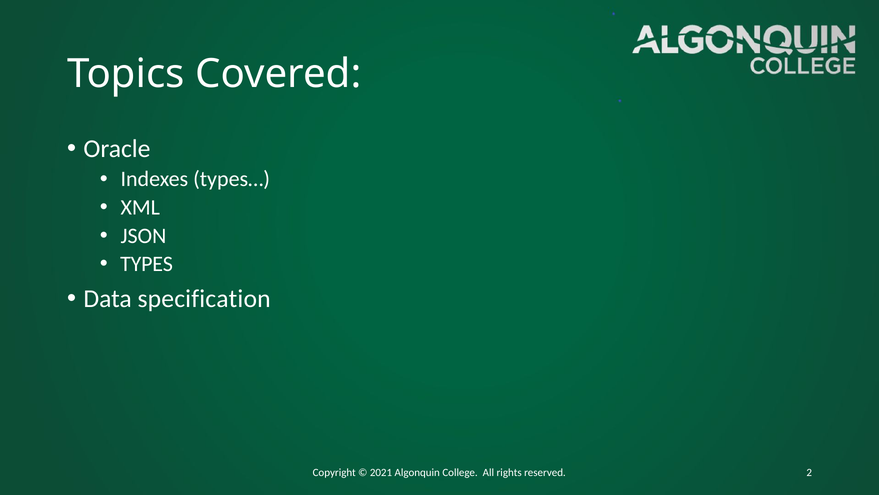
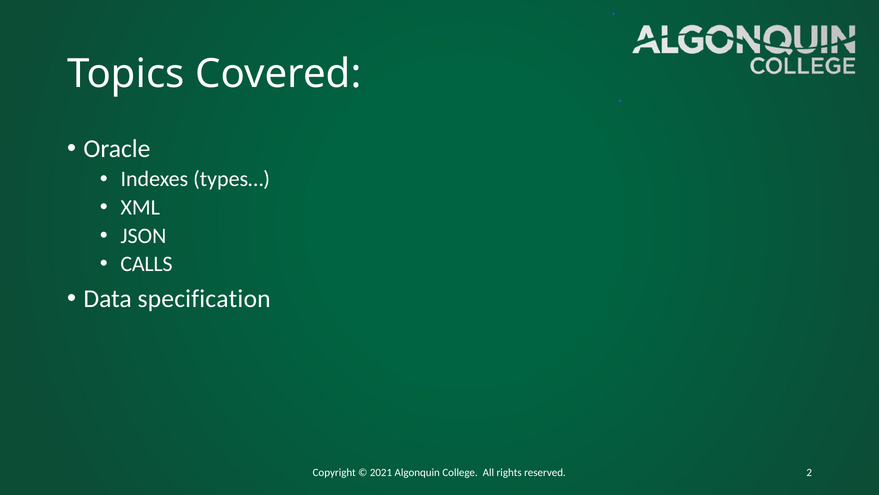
TYPES: TYPES -> CALLS (147, 264)
